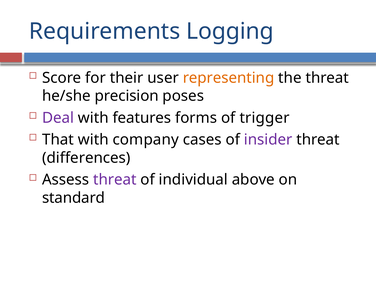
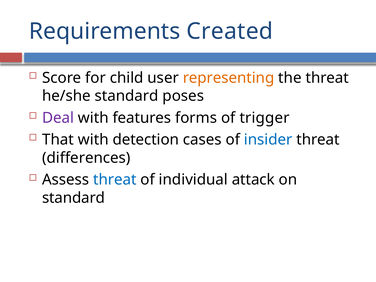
Logging: Logging -> Created (230, 31)
their: their -> child (127, 78)
he/she precision: precision -> standard (127, 96)
company: company -> detection (146, 140)
insider colour: purple -> blue (268, 140)
threat colour: purple -> blue (115, 180)
above: above -> attack (253, 180)
